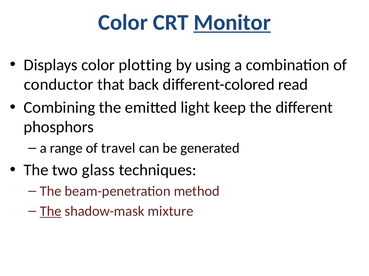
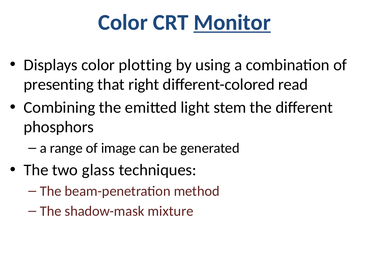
conductor: conductor -> presenting (59, 85)
back: back -> right (144, 85)
keep: keep -> stem (230, 108)
travel: travel -> image (119, 149)
The underline: present -> none (51, 212)
